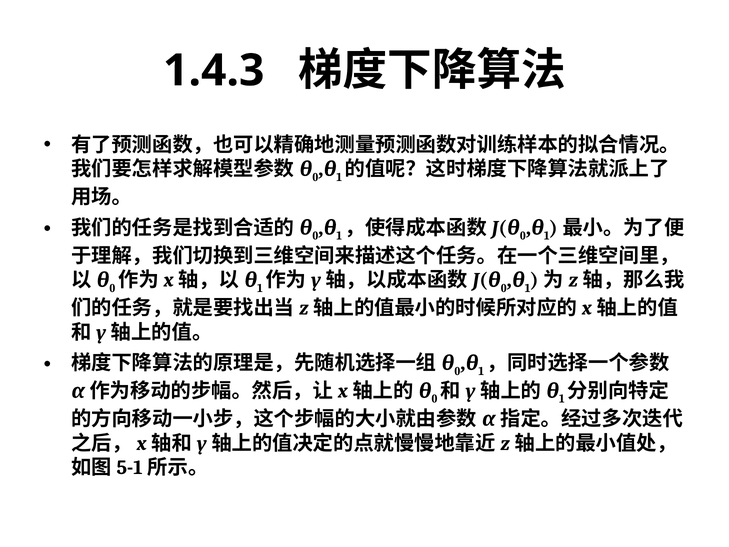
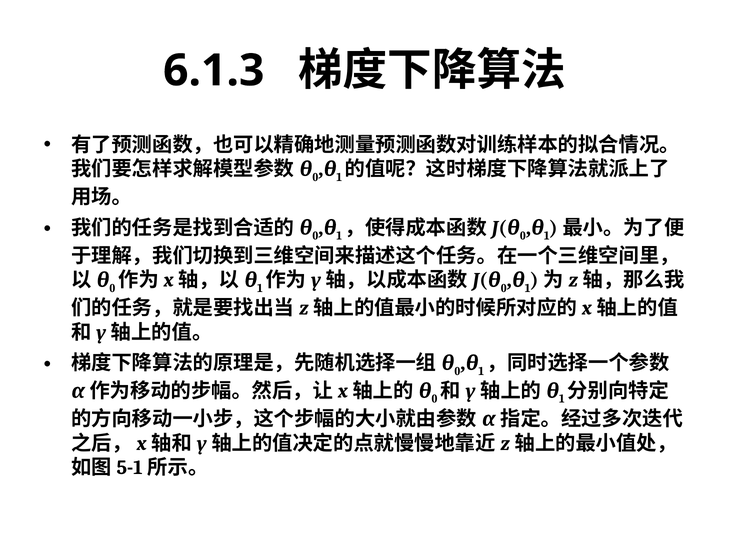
1.4.3: 1.4.3 -> 6.1.3 (214, 71)
